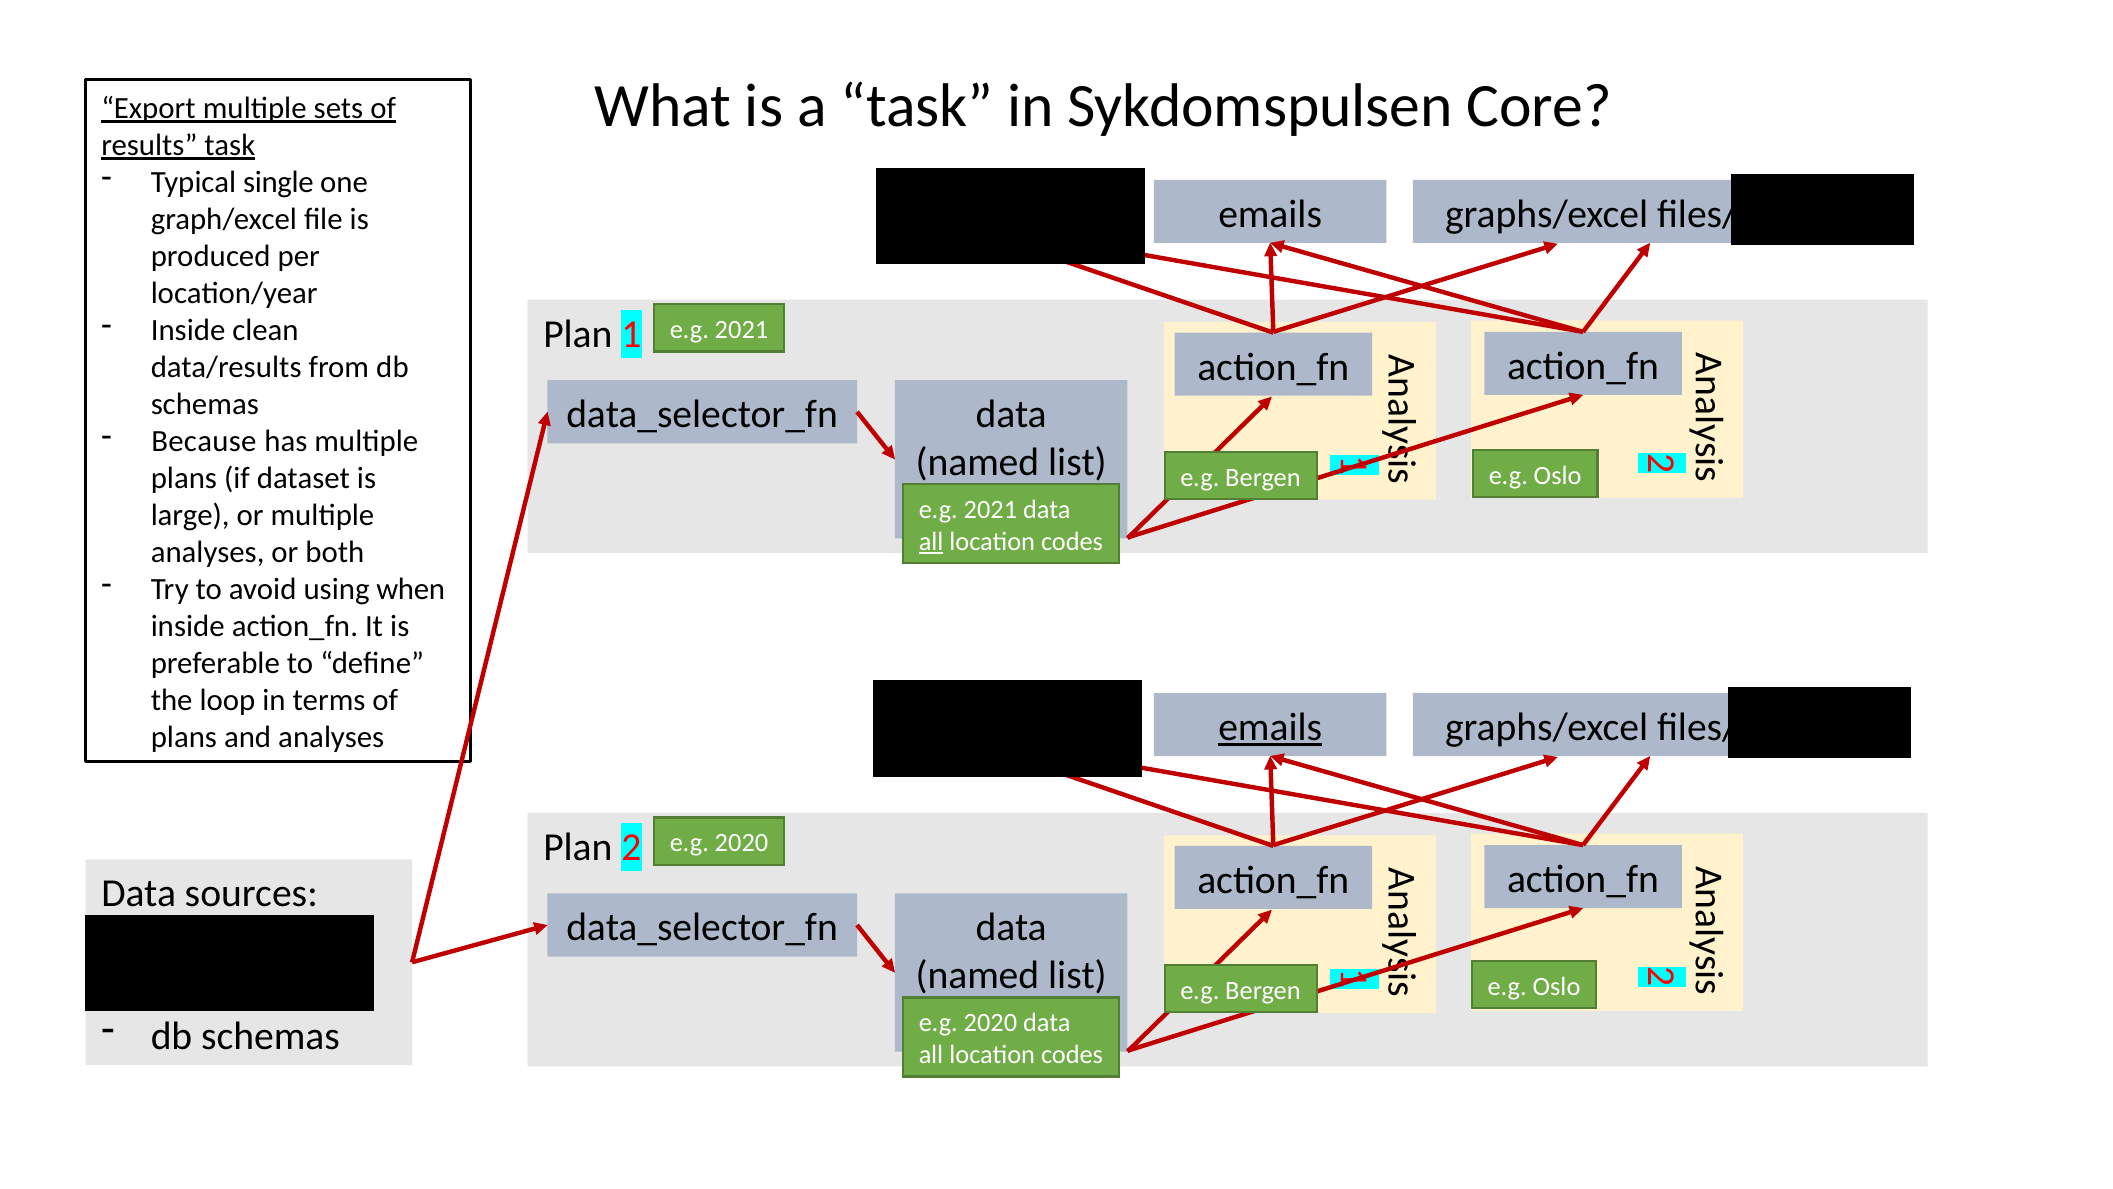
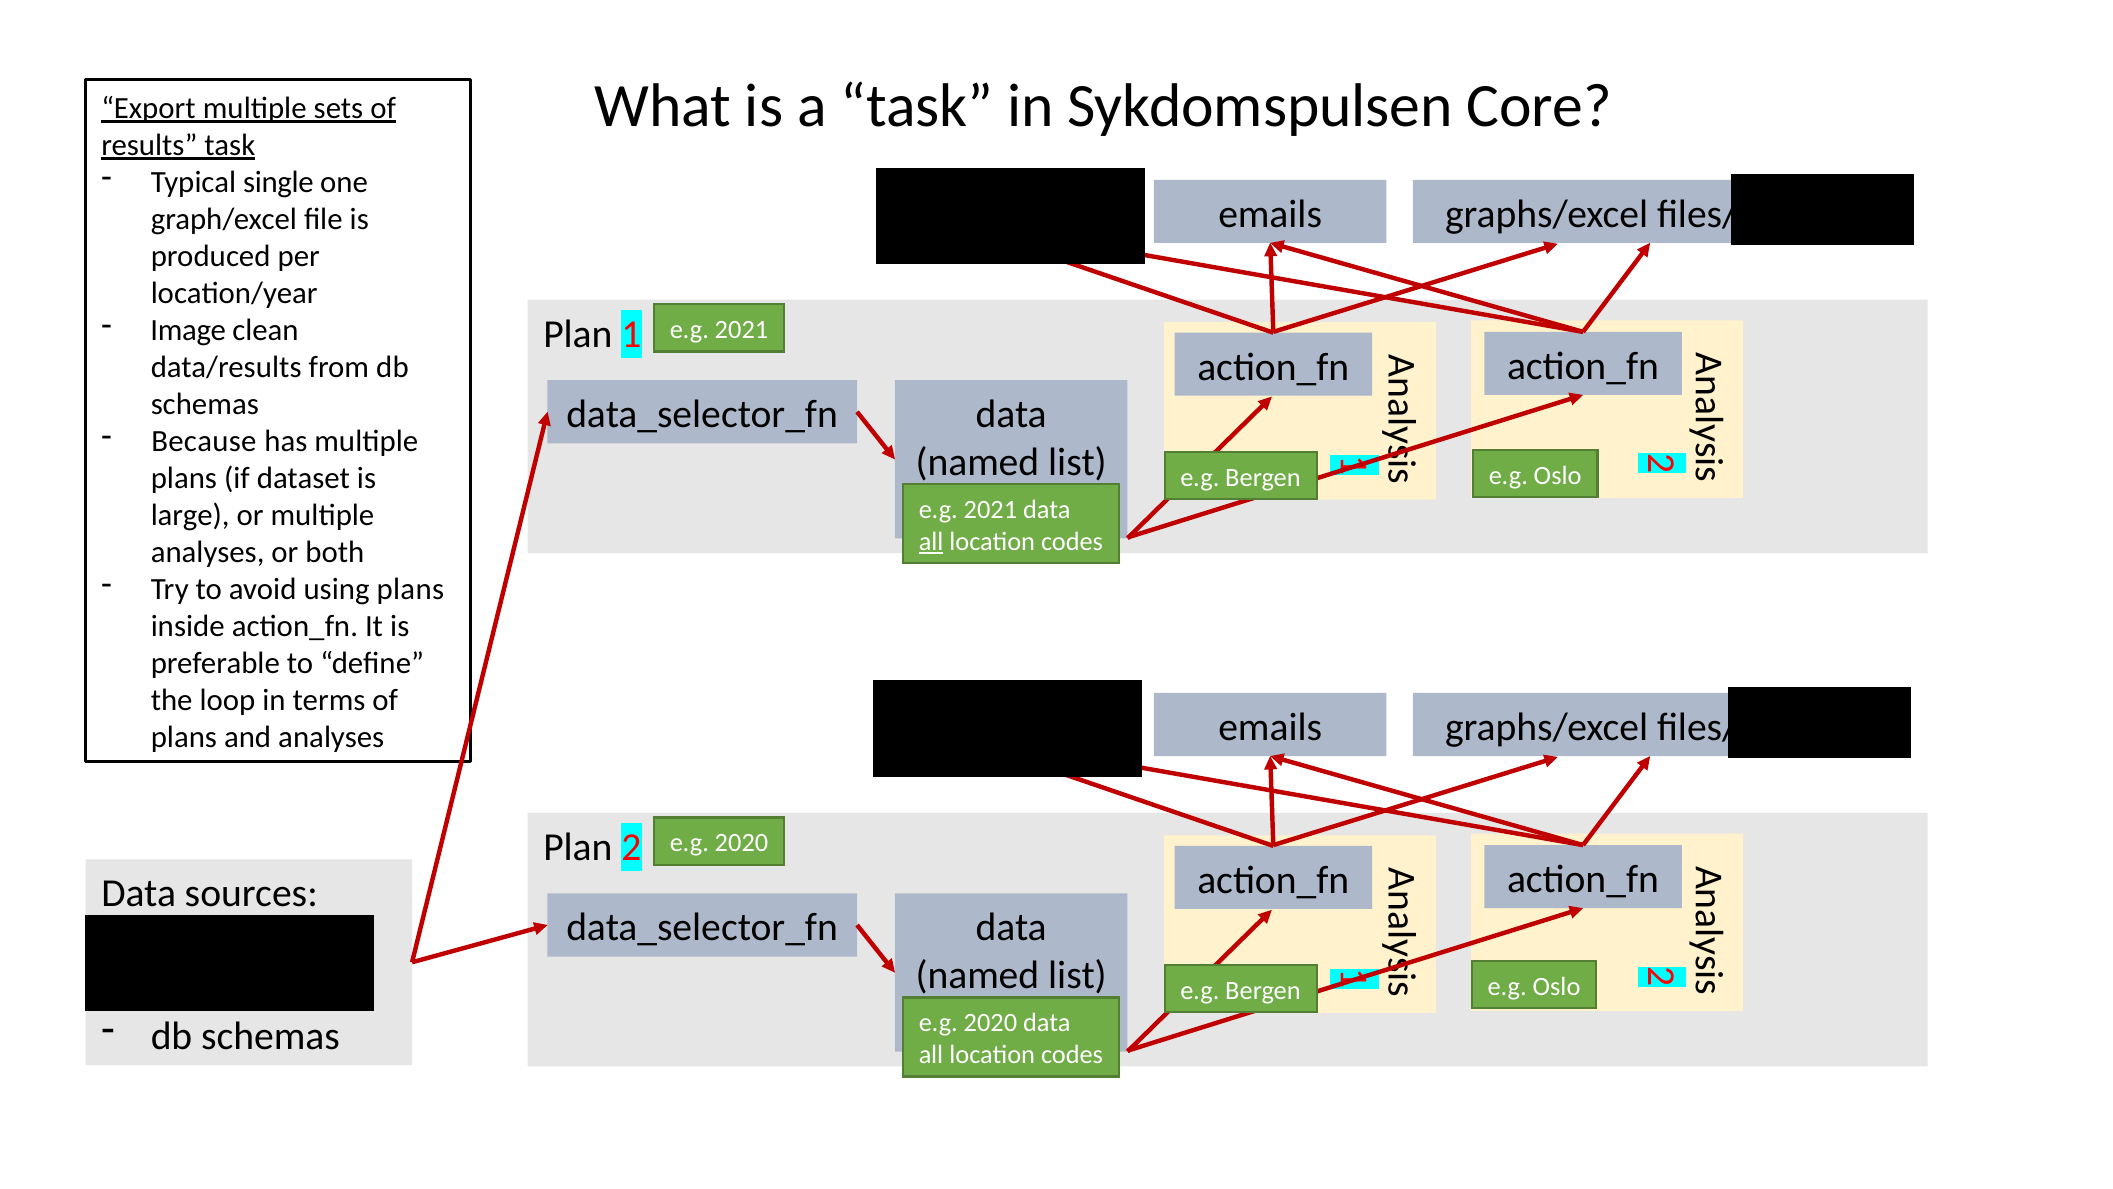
Inside: Inside -> Image (188, 330)
using when: when -> plans (410, 589)
emails underline: present -> none (1270, 727)
